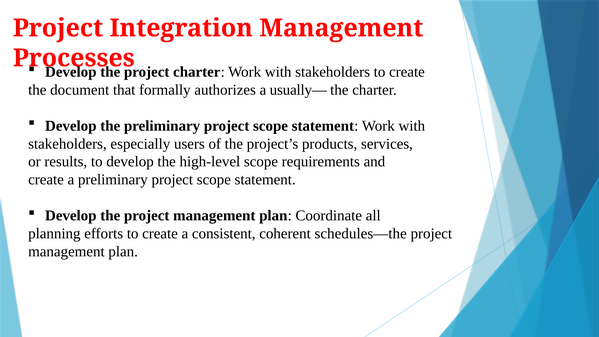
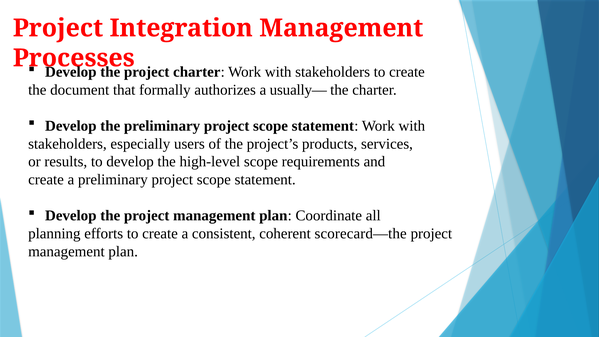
schedules—the: schedules—the -> scorecard—the (361, 234)
